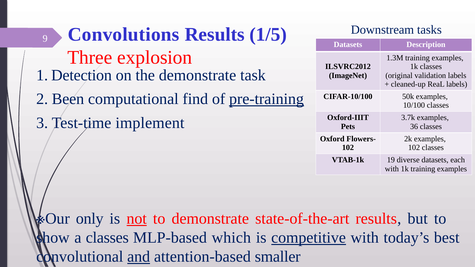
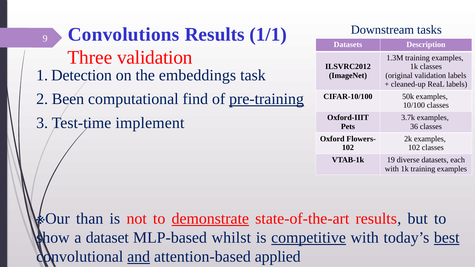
1/5: 1/5 -> 1/1 (268, 34)
Three explosion: explosion -> validation (155, 58)
the demonstrate: demonstrate -> embeddings (198, 75)
only: only -> than (90, 219)
not underline: present -> none (137, 219)
demonstrate underline: none -> present (210, 219)
a classes: classes -> dataset (107, 238)
which: which -> whilst (231, 238)
best underline: none -> present (447, 238)
smaller: smaller -> applied (278, 257)
